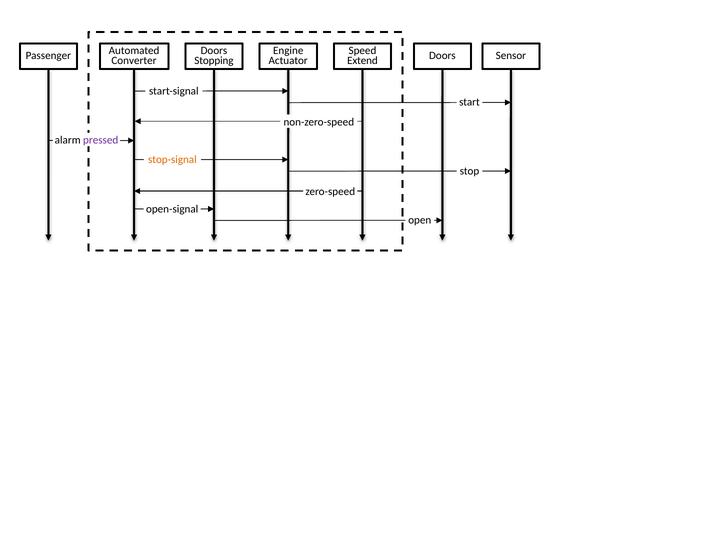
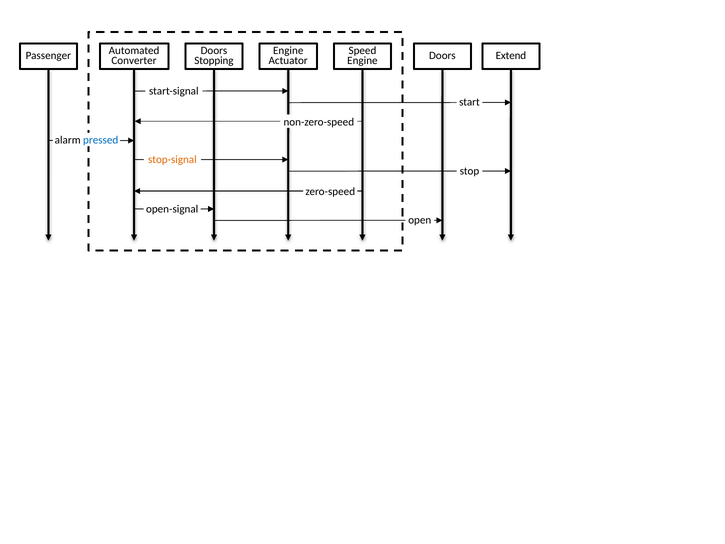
Extend: Extend -> Engine (362, 61)
Sensor: Sensor -> Extend (511, 55)
pressed colour: purple -> blue (101, 140)
